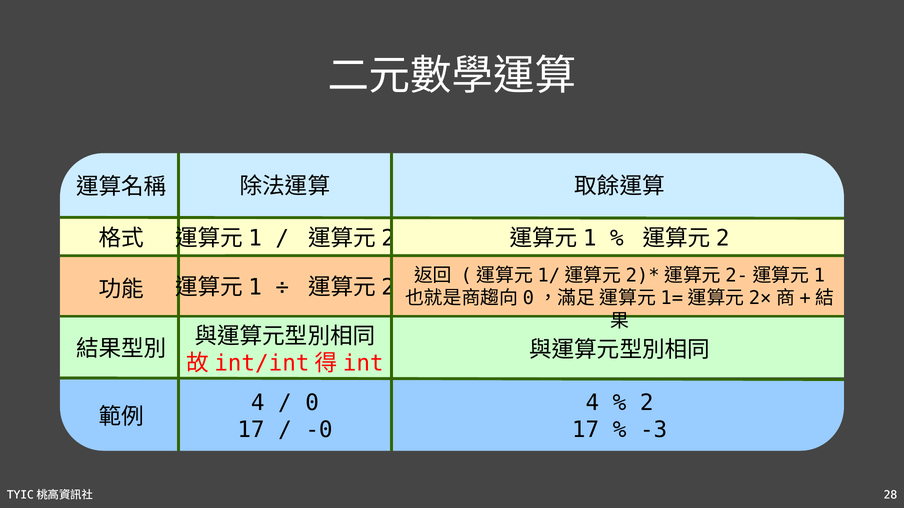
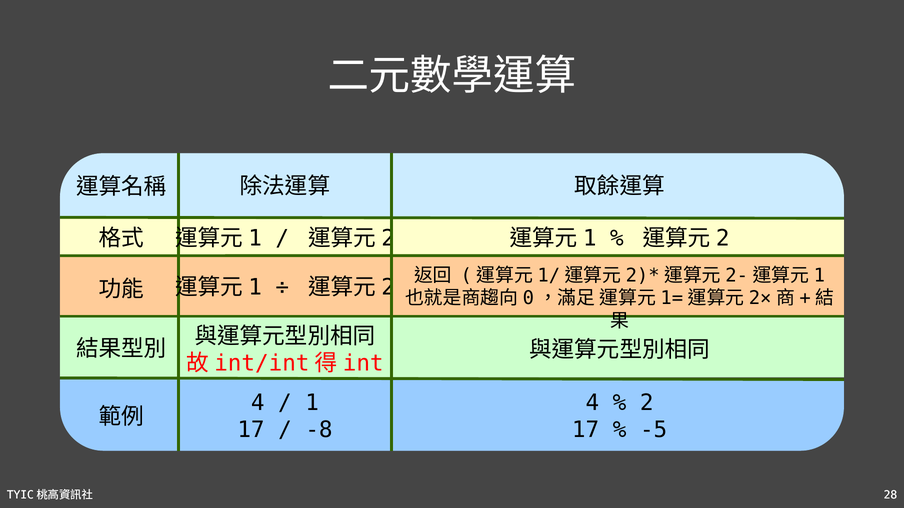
0: 0 -> 1 (312, 403)
-0: -0 -> -8 (319, 430)
-3: -3 -> -5 (654, 430)
